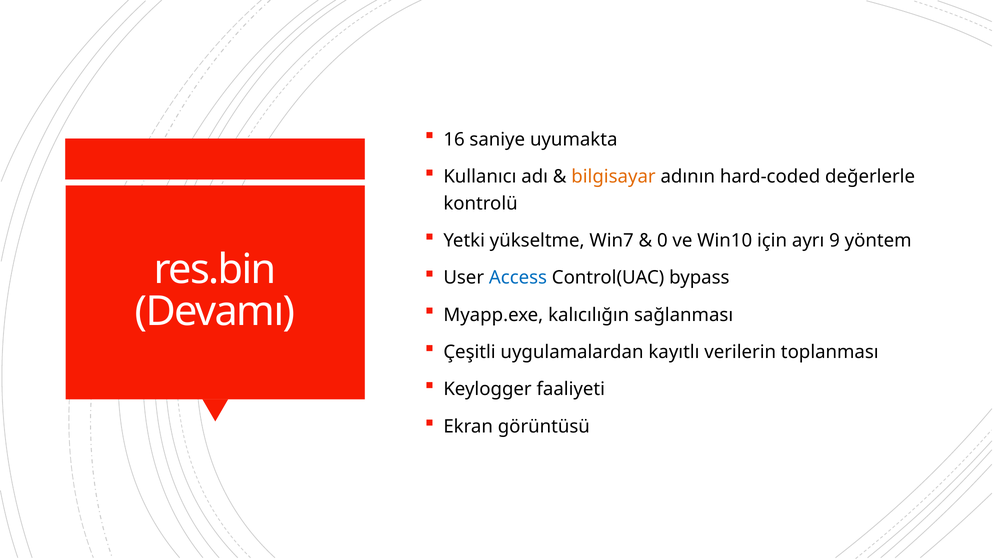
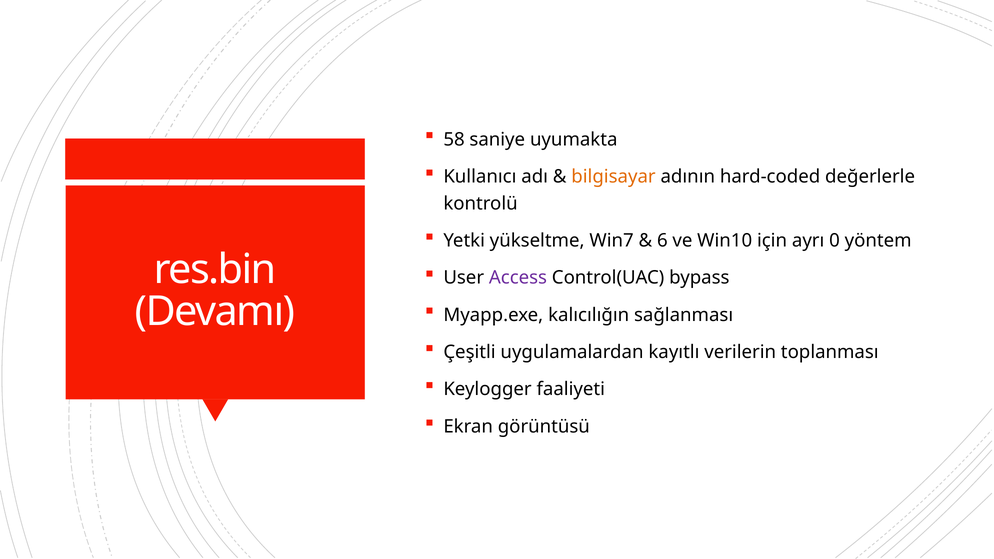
16: 16 -> 58 (454, 139)
0: 0 -> 6 (662, 241)
9: 9 -> 0 (835, 241)
Access colour: blue -> purple (518, 278)
